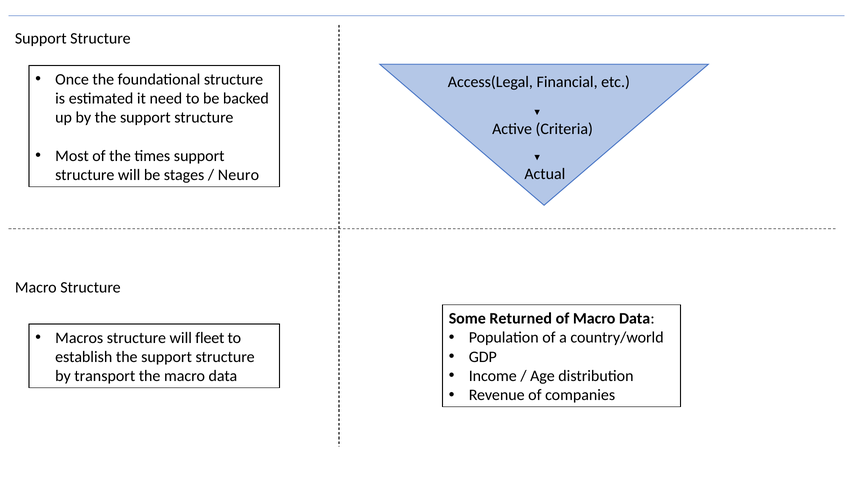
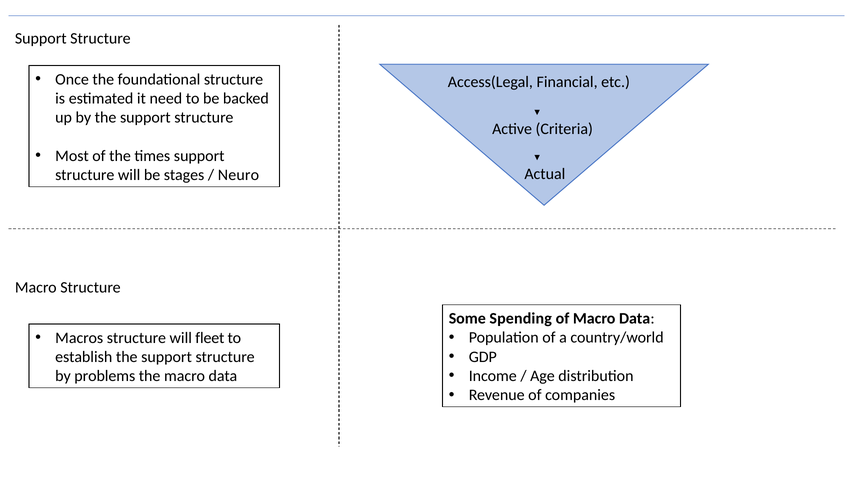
Returned: Returned -> Spending (521, 319)
transport: transport -> problems (105, 376)
